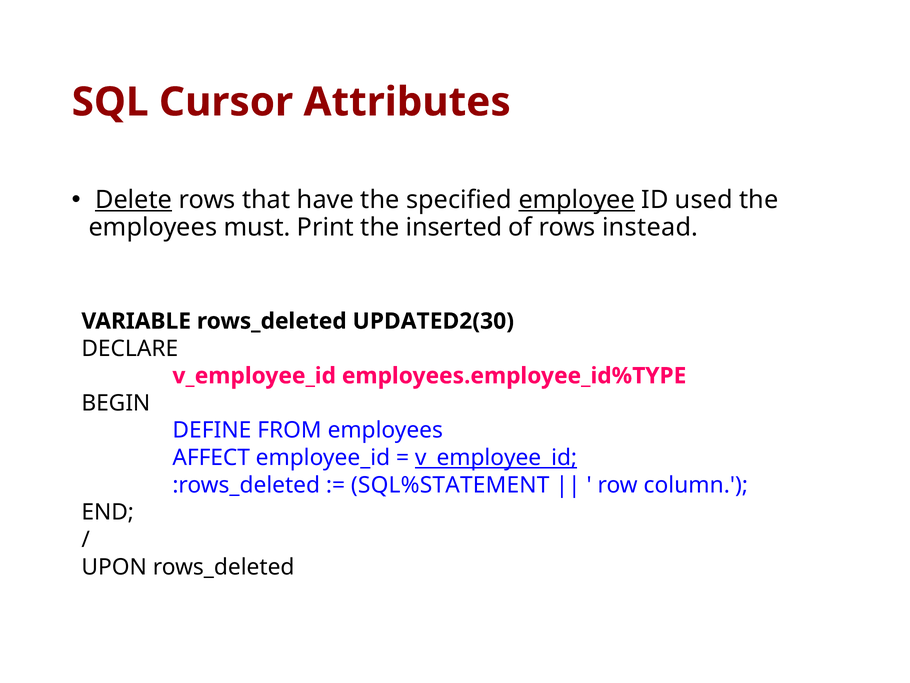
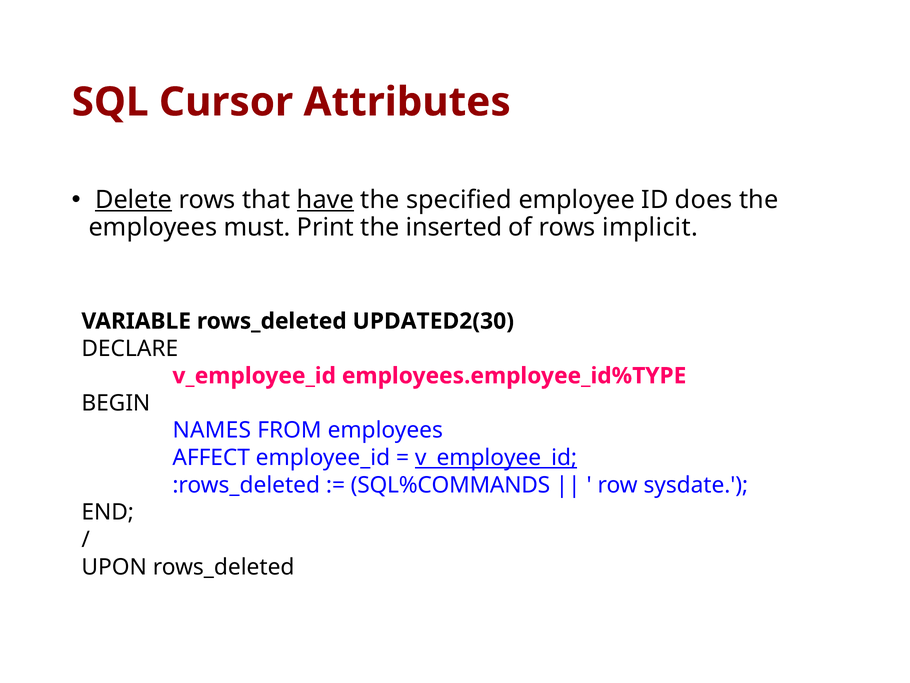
have underline: none -> present (325, 200)
employee underline: present -> none (577, 200)
used: used -> does (704, 200)
instead: instead -> implicit (650, 227)
DEFINE: DEFINE -> NAMES (212, 430)
SQL%STATEMENT: SQL%STATEMENT -> SQL%COMMANDS (450, 485)
column: column -> sysdate (696, 485)
